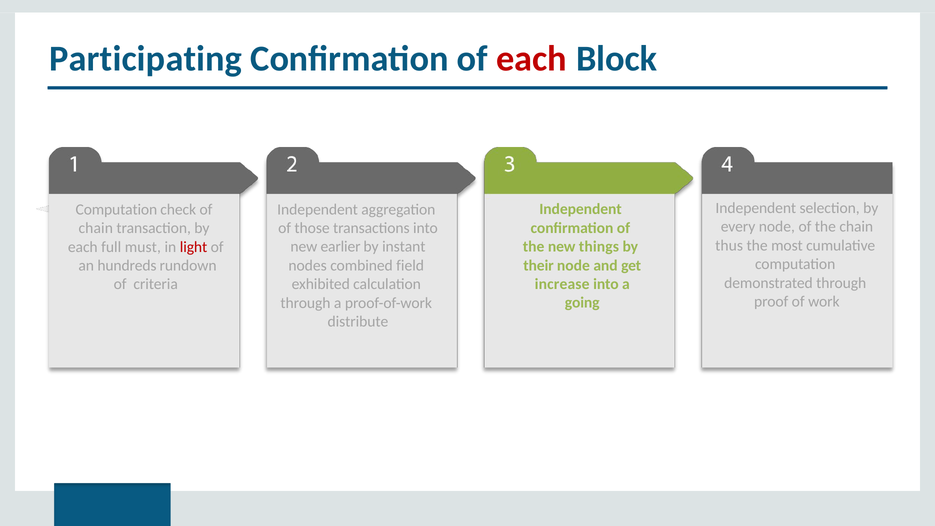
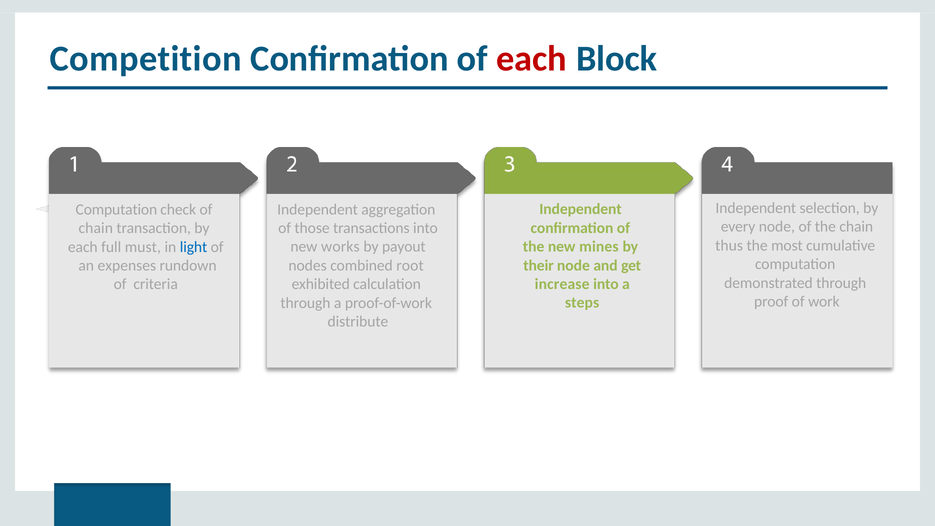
Participating: Participating -> Competition (146, 59)
things: things -> mines (599, 247)
earlier: earlier -> works (340, 247)
instant: instant -> payout (404, 247)
light colour: red -> blue (194, 247)
field: field -> root (410, 265)
hundreds: hundreds -> expenses (127, 266)
going: going -> steps (582, 303)
